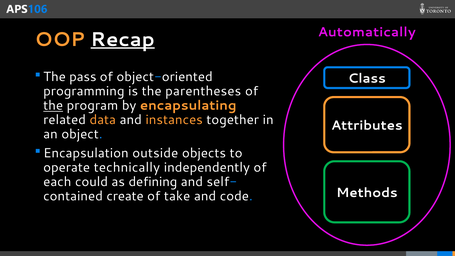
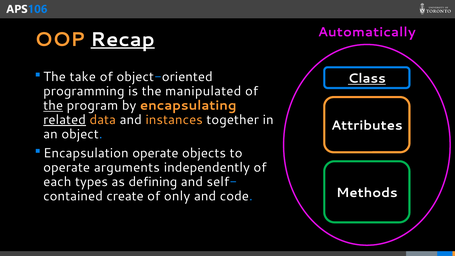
pass: pass -> take (83, 77)
Class underline: none -> present (367, 79)
parentheses: parentheses -> manipulated (203, 91)
related underline: none -> present (65, 120)
Encapsulation outside: outside -> operate (155, 153)
technically: technically -> arguments (127, 167)
could: could -> types (91, 182)
take: take -> only (177, 196)
